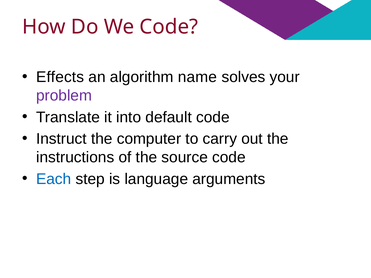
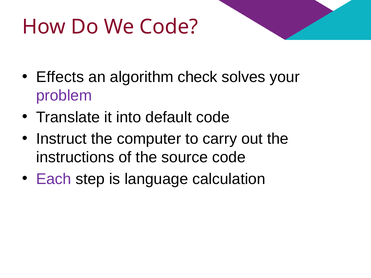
name: name -> check (198, 77)
Each colour: blue -> purple (54, 179)
arguments: arguments -> calculation (229, 179)
